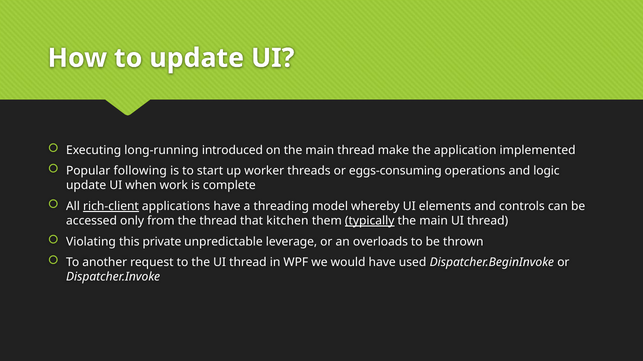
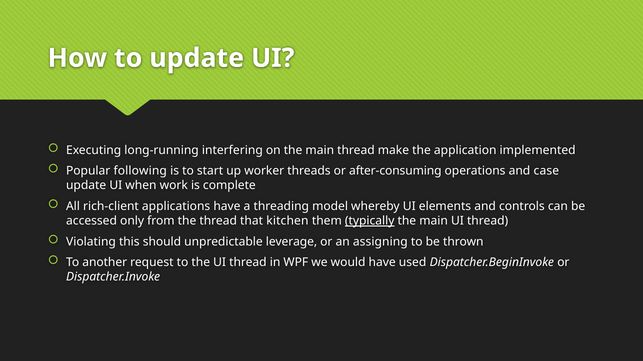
introduced: introduced -> interfering (232, 150)
eggs-consuming: eggs-consuming -> after-consuming (395, 171)
logic: logic -> case (546, 171)
rich-client underline: present -> none (111, 207)
private: private -> should (162, 242)
overloads: overloads -> assigning (380, 242)
